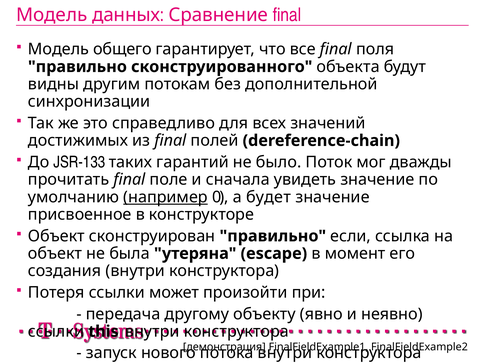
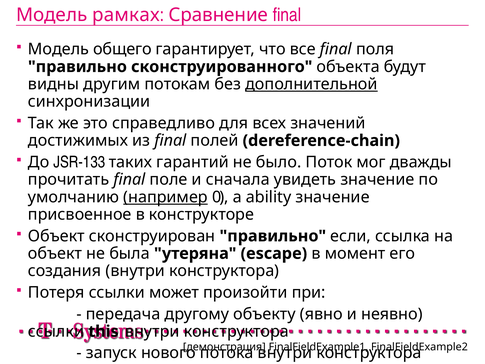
данных: данных -> рамках (126, 15)
дополнительной underline: none -> present (311, 84)
будет: будет -> ability (269, 197)
